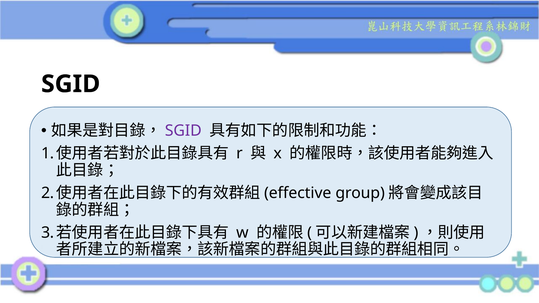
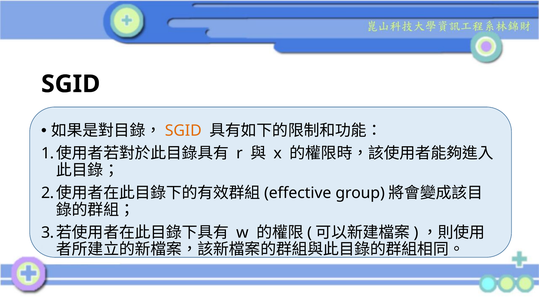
SGID colour: purple -> orange (183, 131)
